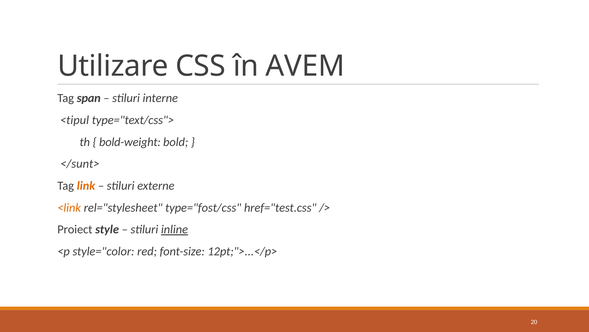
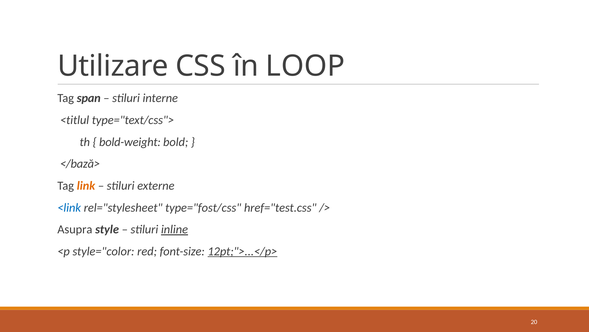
AVEM: AVEM -> LOOP (305, 66)
<tipul: <tipul -> <titlul (75, 120)
</sunt>: </sunt> -> </bază> (80, 163)
<link colour: orange -> blue (69, 207)
Proiect: Proiect -> Asupra (75, 229)
12pt;">...</p> underline: none -> present (242, 251)
